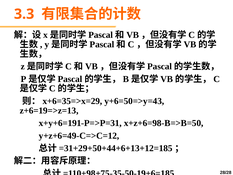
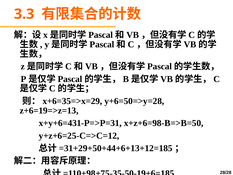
y+6=50=>y=43: y+6=50=>y=43 -> y+6=50=>y=28 (134, 101)
x+y+6=191-P=>P=31: x+y+6=191-P=>P=31 -> x+y+6=431-P=>P=31 (80, 123)
y+z+6=49-C=>C=12: y+z+6=49-C=>C=12 -> y+z+6=25-C=>C=12 (79, 135)
